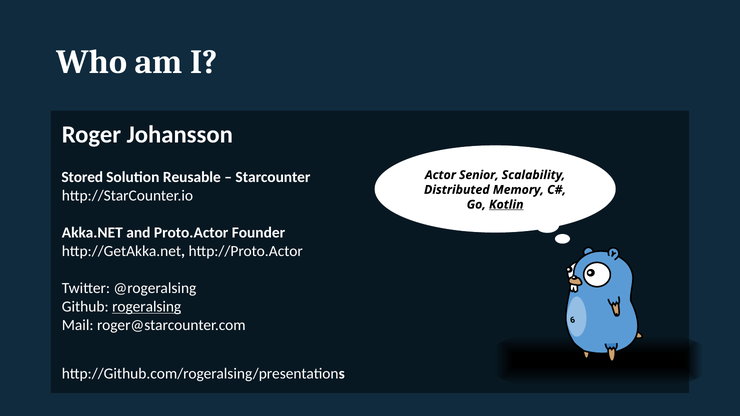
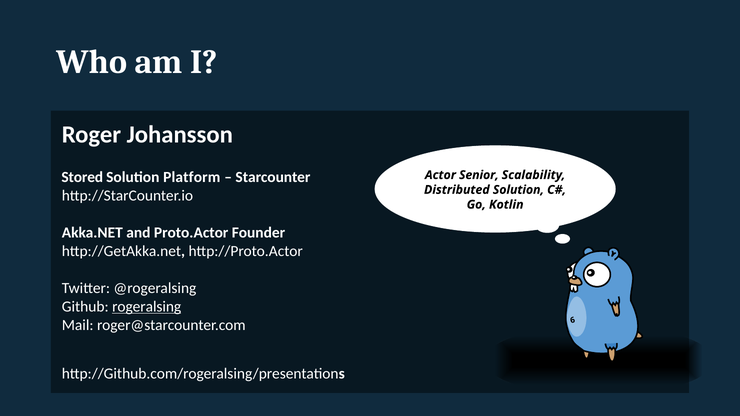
Reusable: Reusable -> Platform (192, 177)
Distributed Memory: Memory -> Solution (518, 190)
Kotlin underline: present -> none (506, 205)
